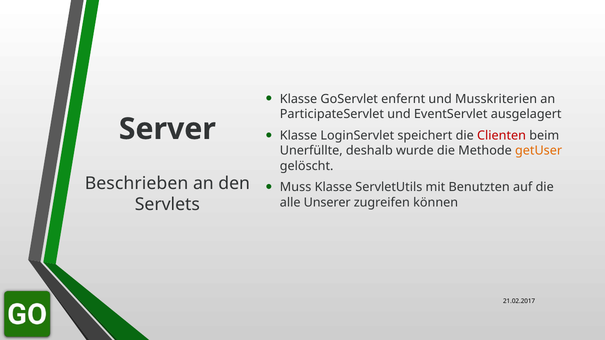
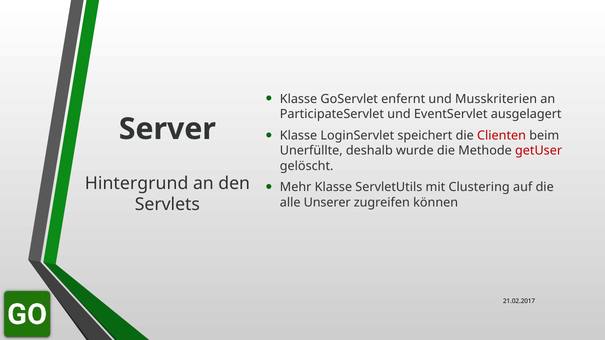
getUser colour: orange -> red (539, 151)
Muss: Muss -> Mehr (296, 187)
Benutzten: Benutzten -> Clustering (479, 187)
Beschrieben: Beschrieben -> Hintergrund (137, 183)
